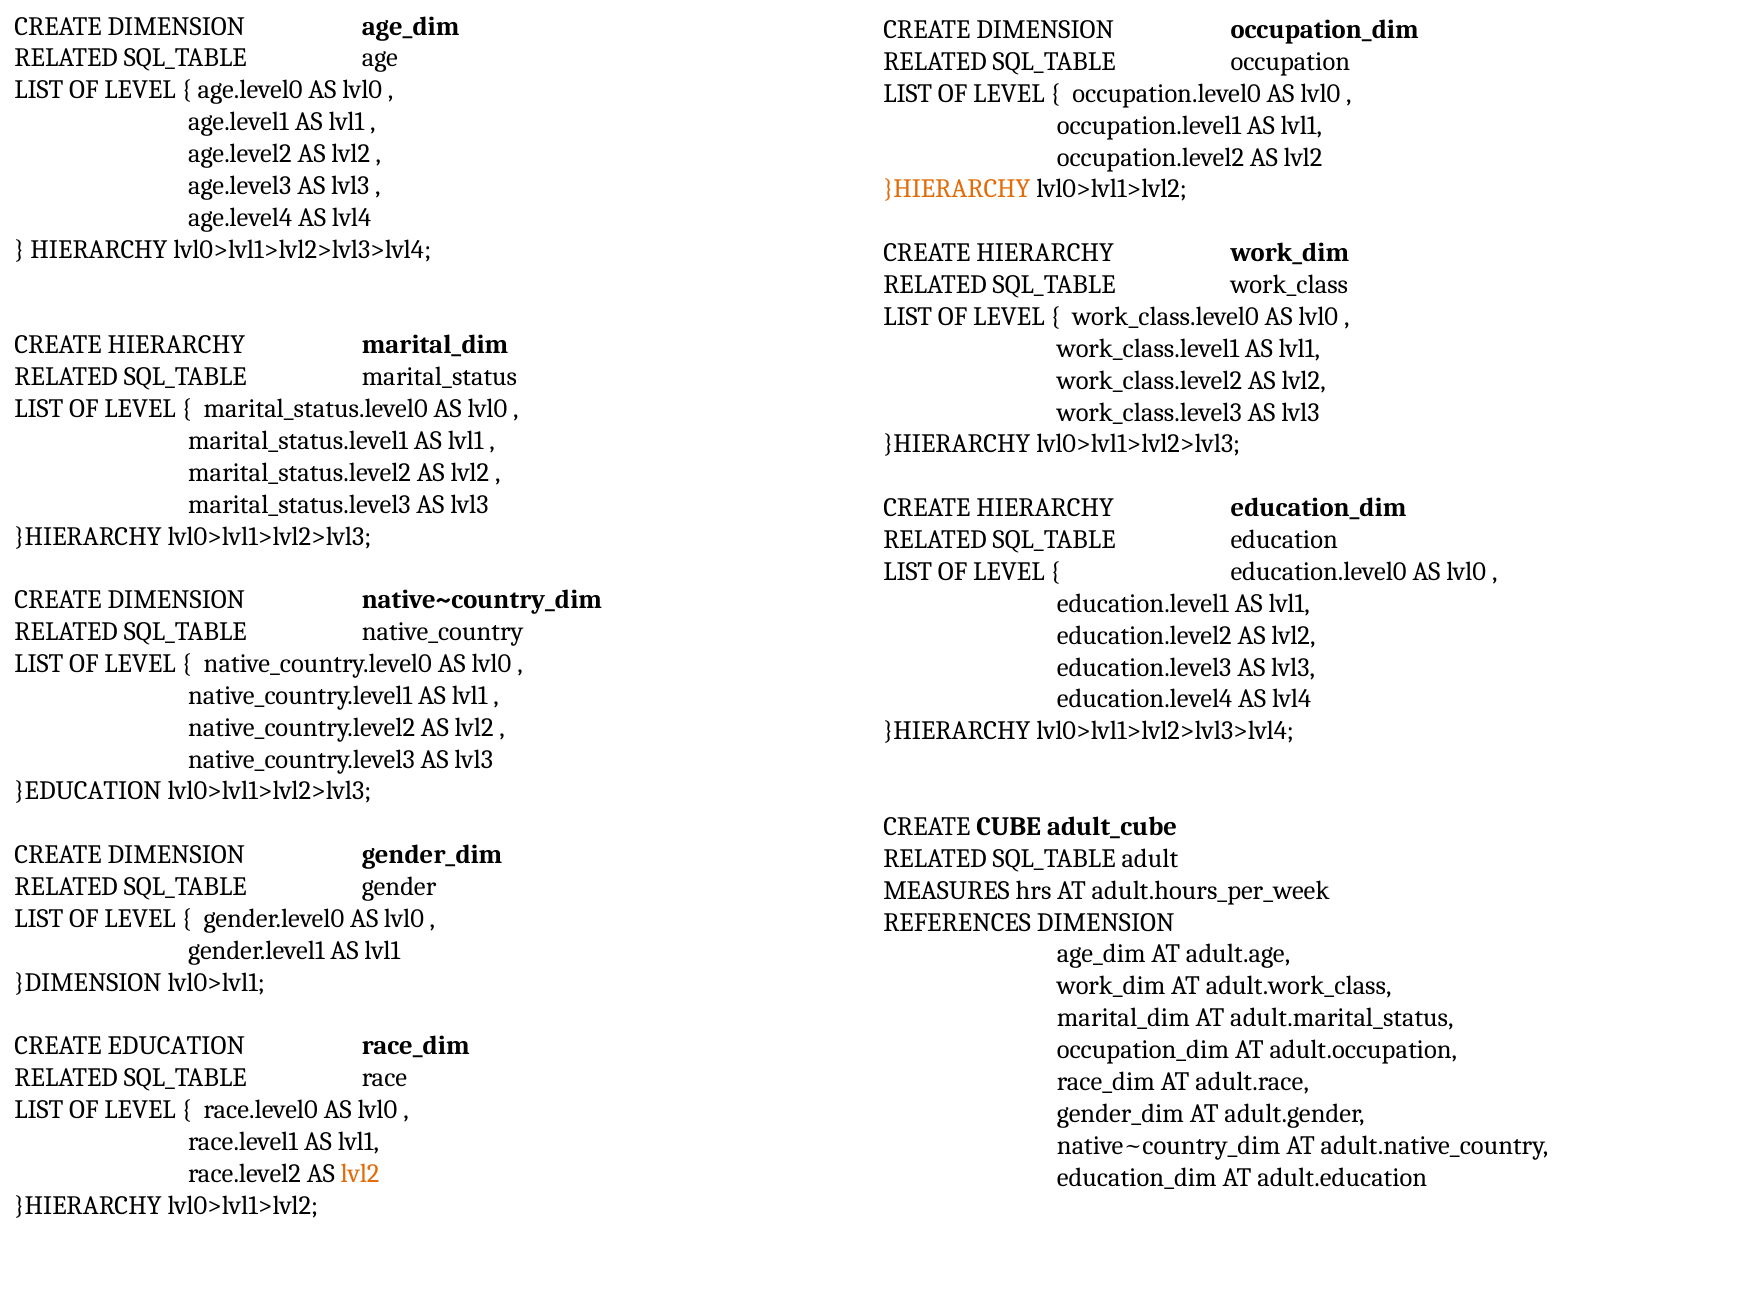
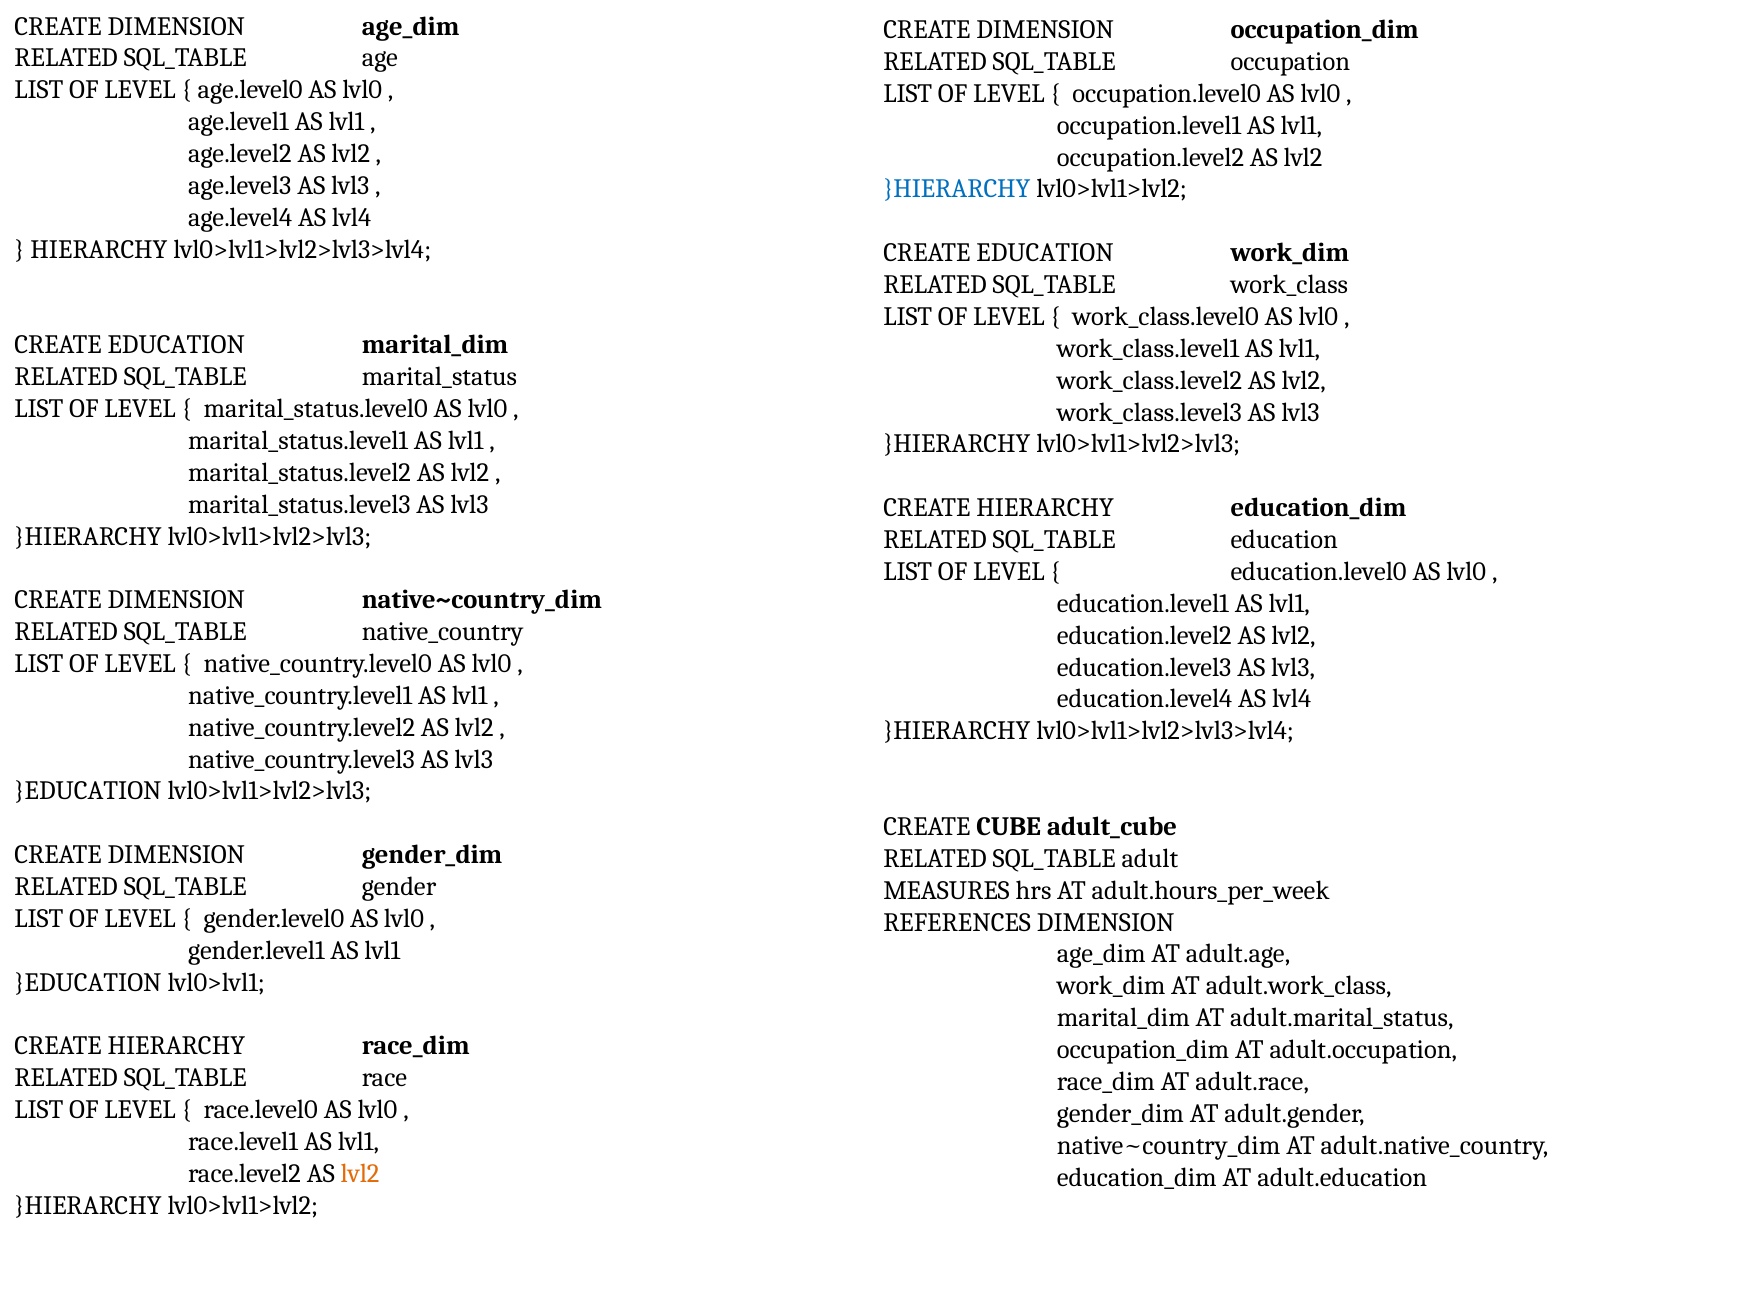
}HIERARCHY colour: orange -> blue (957, 189)
HIERARCHY: HIERARCHY -> EDUCATION (1045, 253)
HIERARCHY: HIERARCHY -> EDUCATION (176, 345)
}DIMENSION: }DIMENSION -> }EDUCATION (88, 982)
EDUCATION: EDUCATION -> HIERARCHY (176, 1046)
